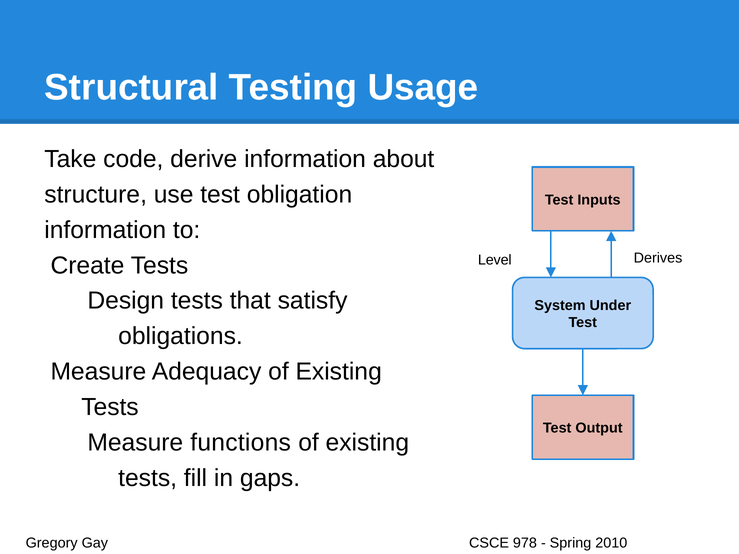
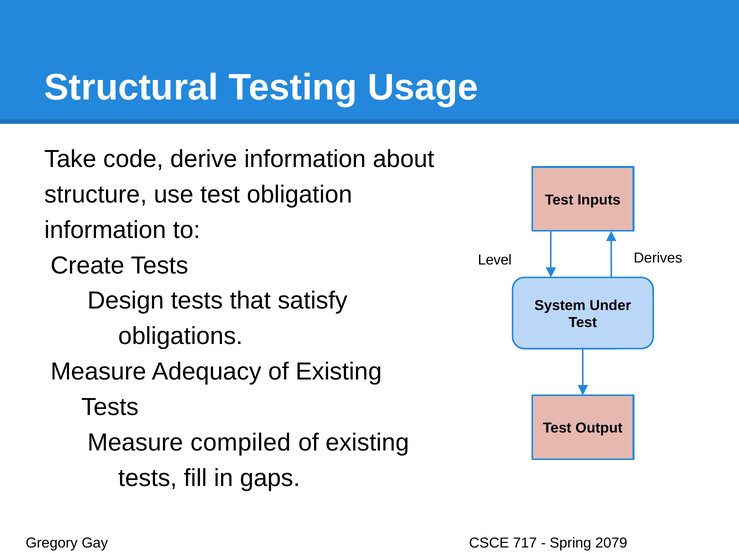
functions: functions -> compiled (241, 443)
978: 978 -> 717 (525, 543)
2010: 2010 -> 2079 (611, 543)
